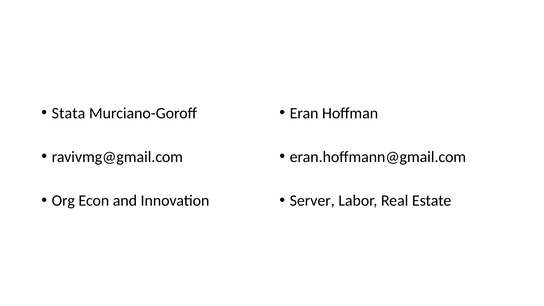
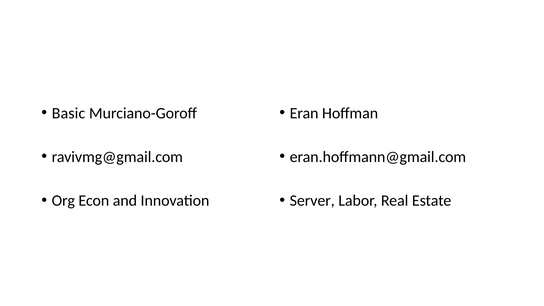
Stata: Stata -> Basic (69, 113)
